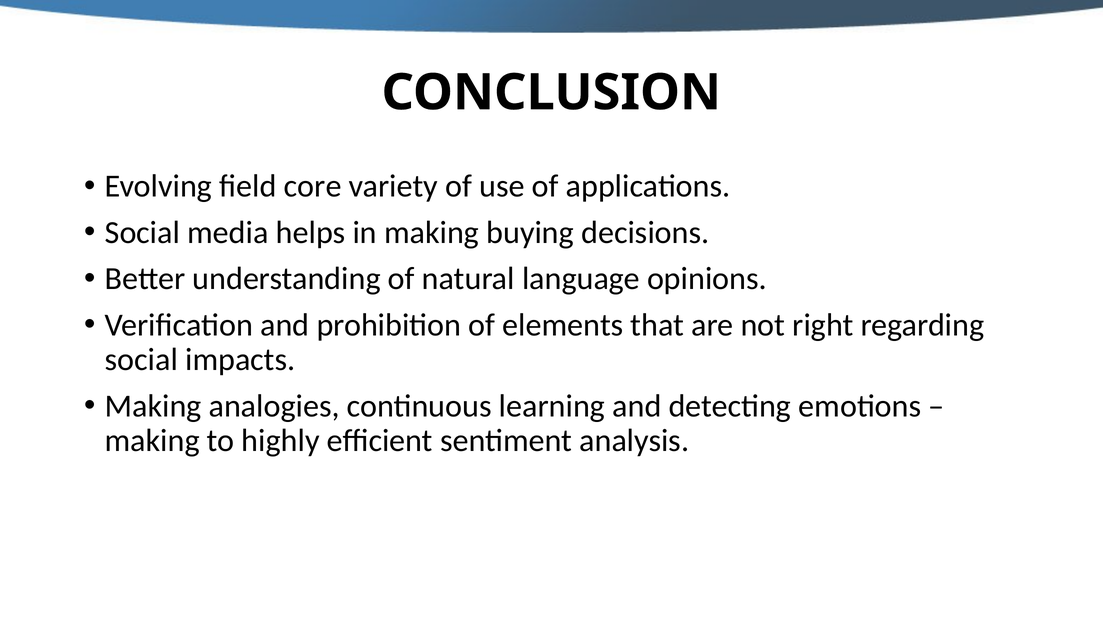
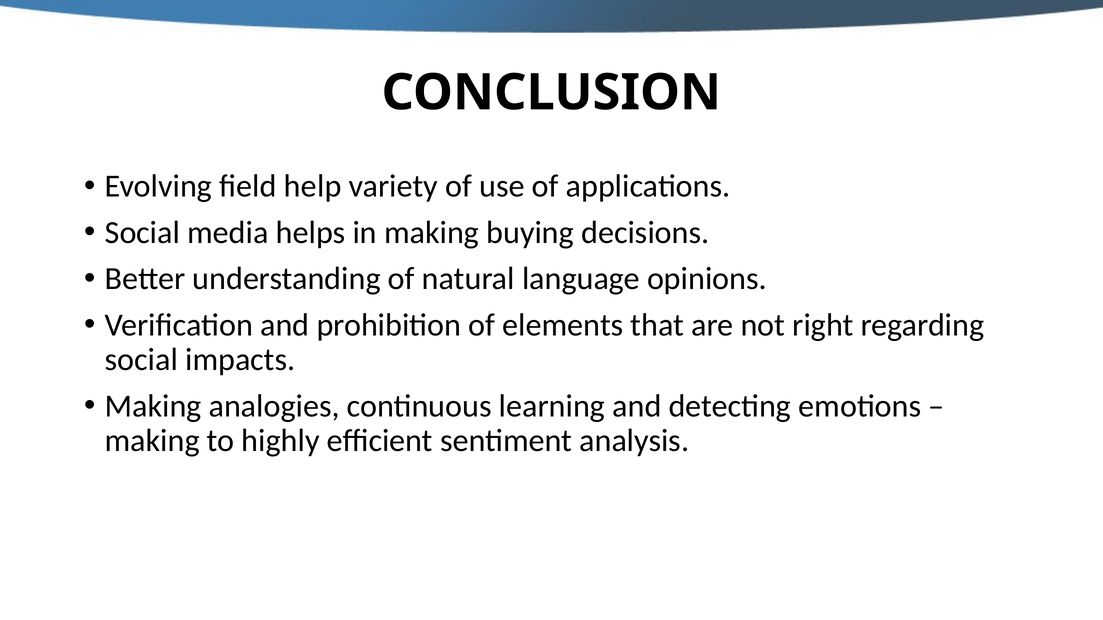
core: core -> help (313, 186)
